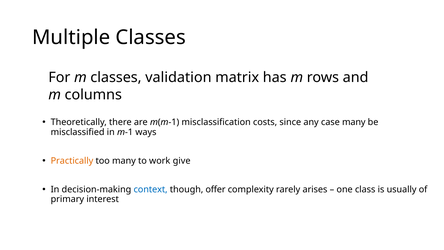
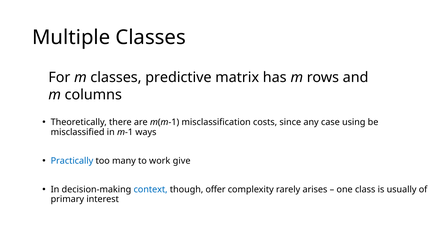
validation: validation -> predictive (178, 77)
case many: many -> using (354, 122)
Practically colour: orange -> blue (72, 161)
